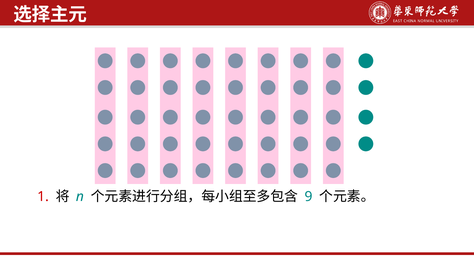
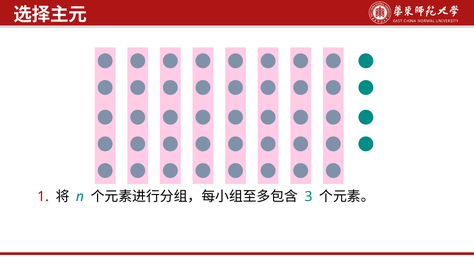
9: 9 -> 3 (308, 196)
